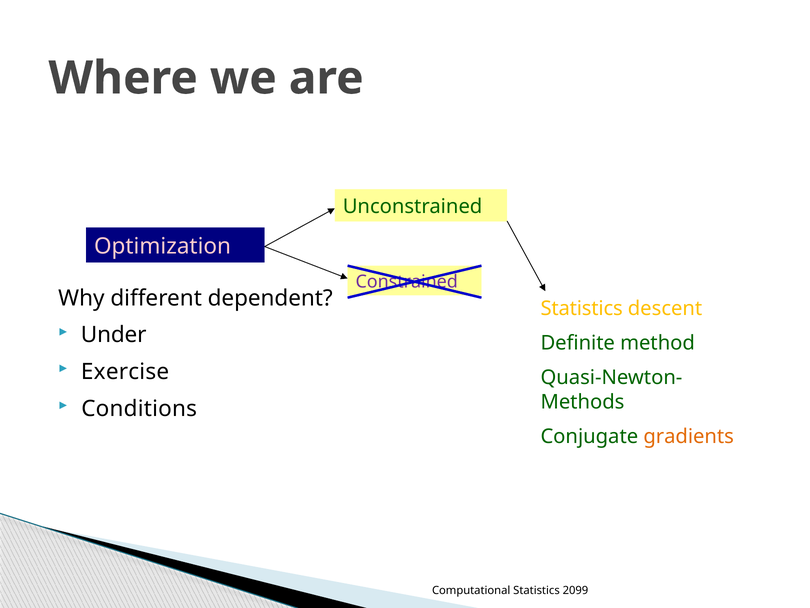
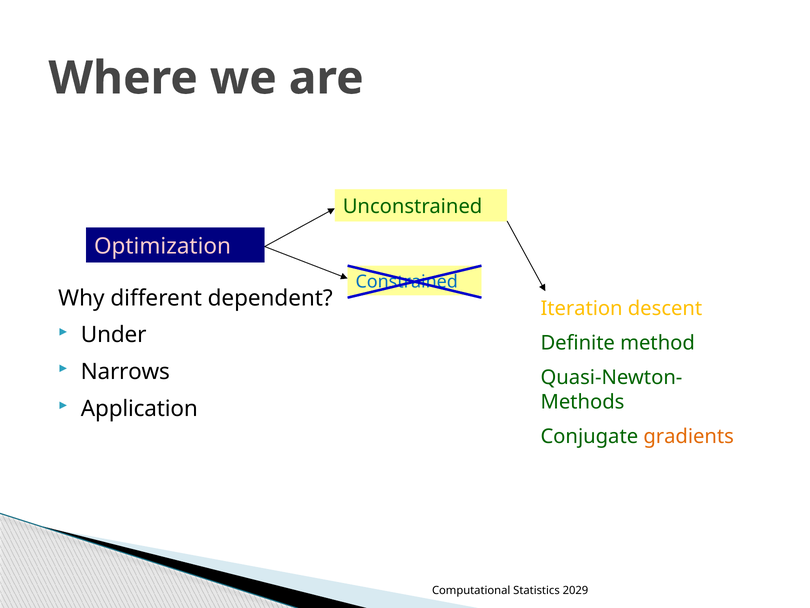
Constrained colour: purple -> blue (407, 282)
Statistics: Statistics -> Iteration (582, 308)
Exercise: Exercise -> Narrows (125, 372)
Conditions: Conditions -> Application (139, 409)
2099: 2099 -> 2029 (575, 590)
